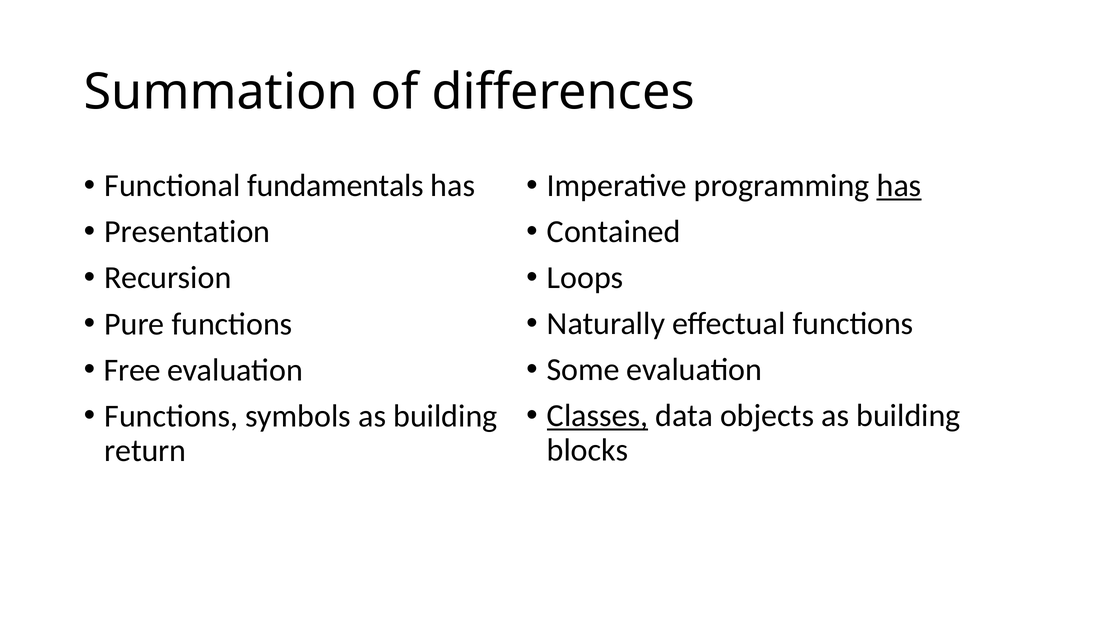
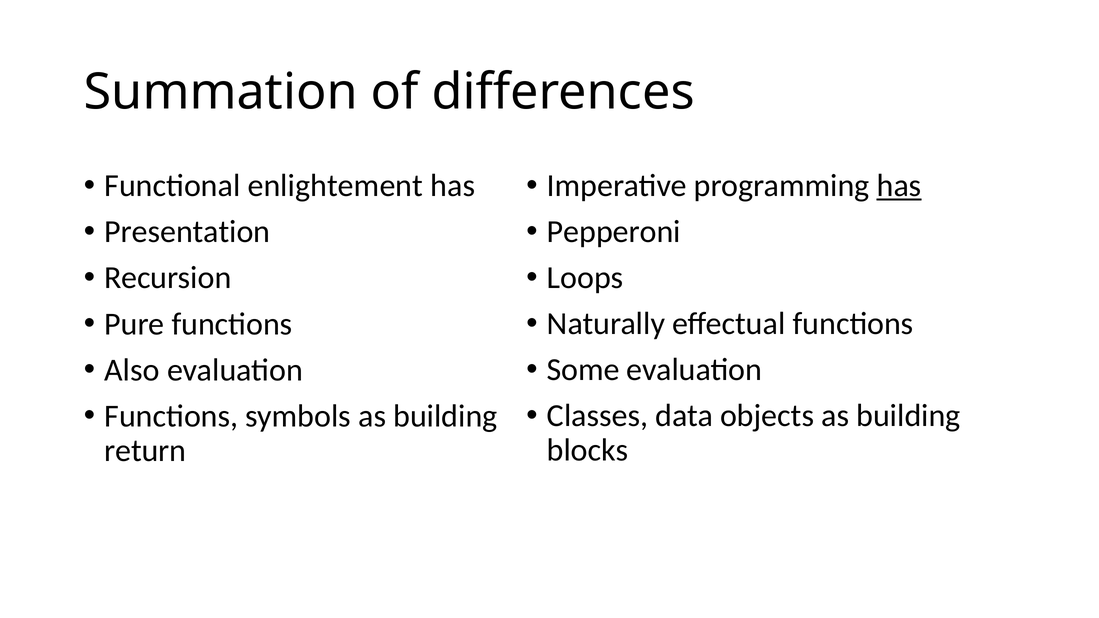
fundamentals: fundamentals -> enlightement (335, 186)
Contained: Contained -> Pepperoni (614, 232)
Free: Free -> Also (132, 370)
Classes underline: present -> none (598, 416)
